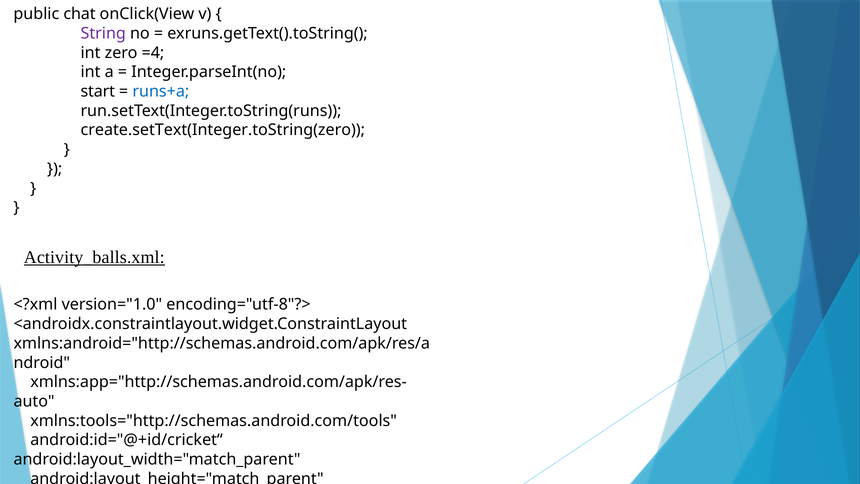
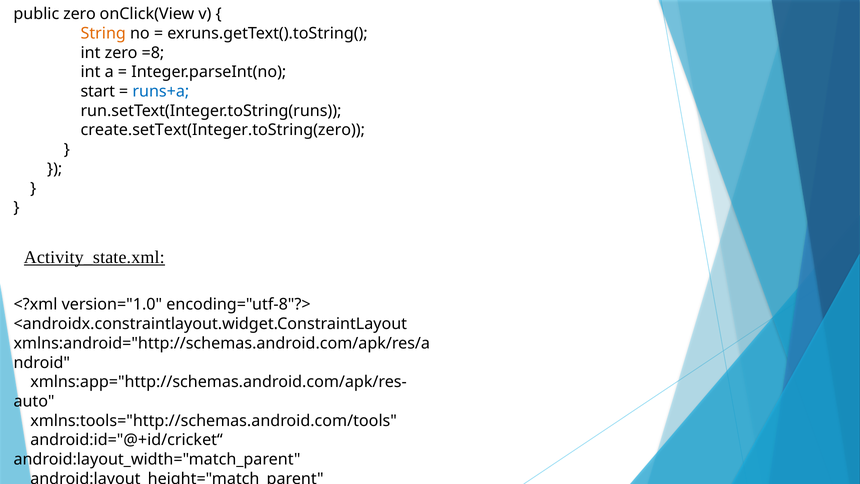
public chat: chat -> zero (80, 14)
String colour: purple -> orange (103, 33)
=4: =4 -> =8 (153, 53)
Activity_balls.xml: Activity_balls.xml -> Activity_state.xml (94, 257)
